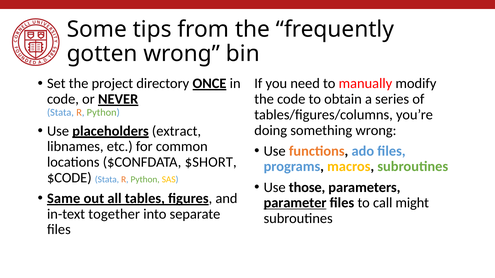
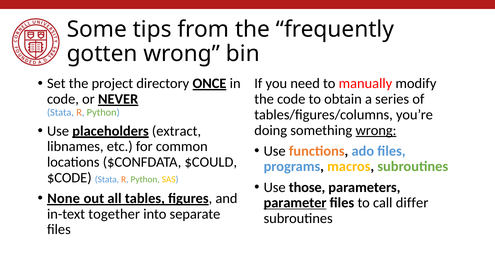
wrong underline: none -> present (376, 130)
$SHORT: $SHORT -> $COULD (211, 162)
Same: Same -> None (64, 199)
might: might -> differ (412, 203)
